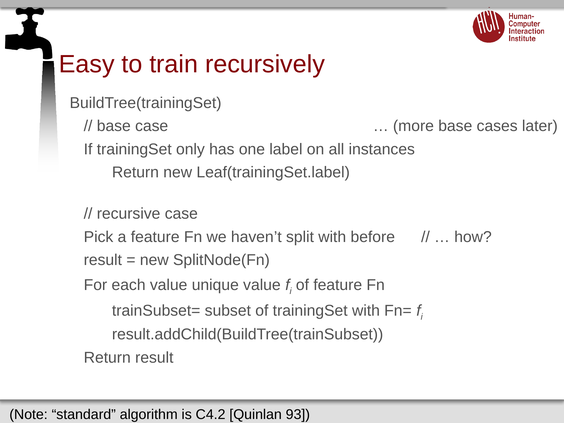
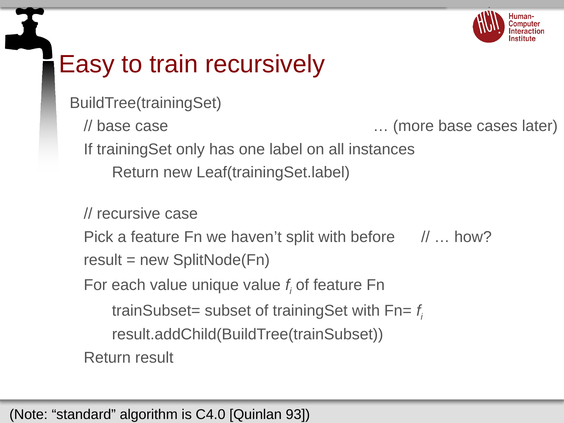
C4.2: C4.2 -> C4.0 (211, 414)
